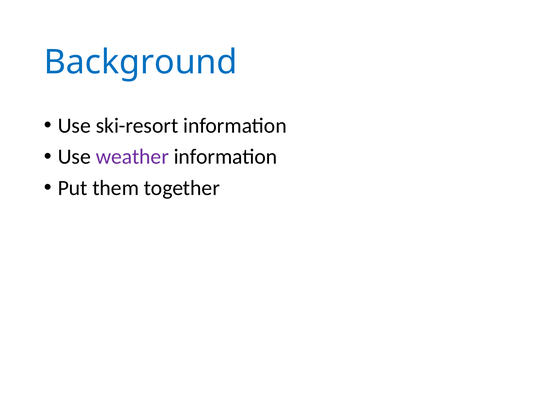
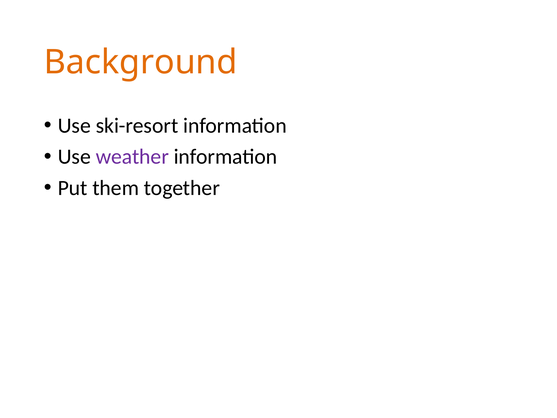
Background colour: blue -> orange (141, 62)
